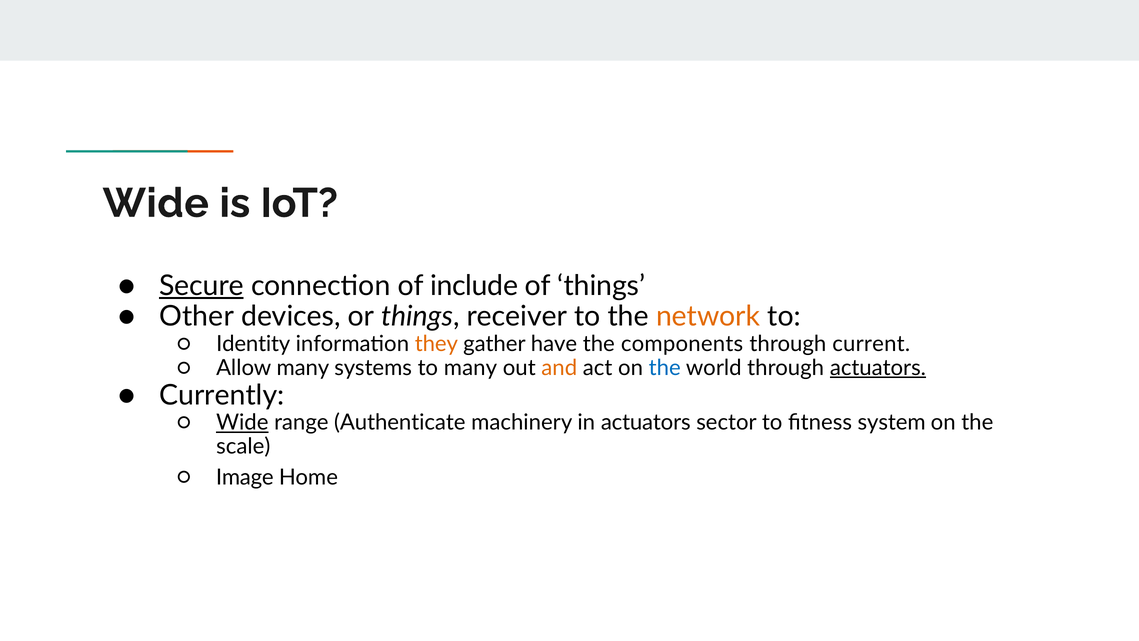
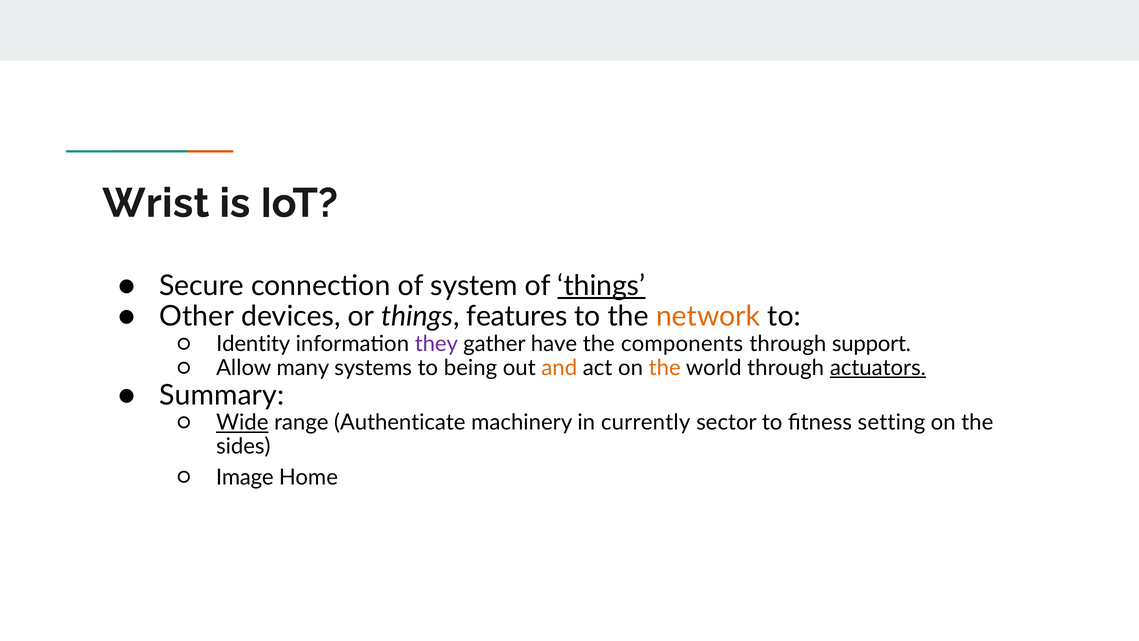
Wide: Wide -> Wrist (156, 203)
Secure underline: present -> none (201, 286)
include: include -> system (474, 286)
things underline: none -> present (601, 286)
receiver: receiver -> features (517, 316)
they colour: orange -> purple (436, 344)
current: current -> support (871, 344)
to many: many -> being (470, 368)
the colour: blue -> orange (665, 368)
Currently: Currently -> Summary (222, 395)
in actuators: actuators -> currently (646, 422)
system: system -> setting (891, 422)
scale: scale -> sides (243, 446)
